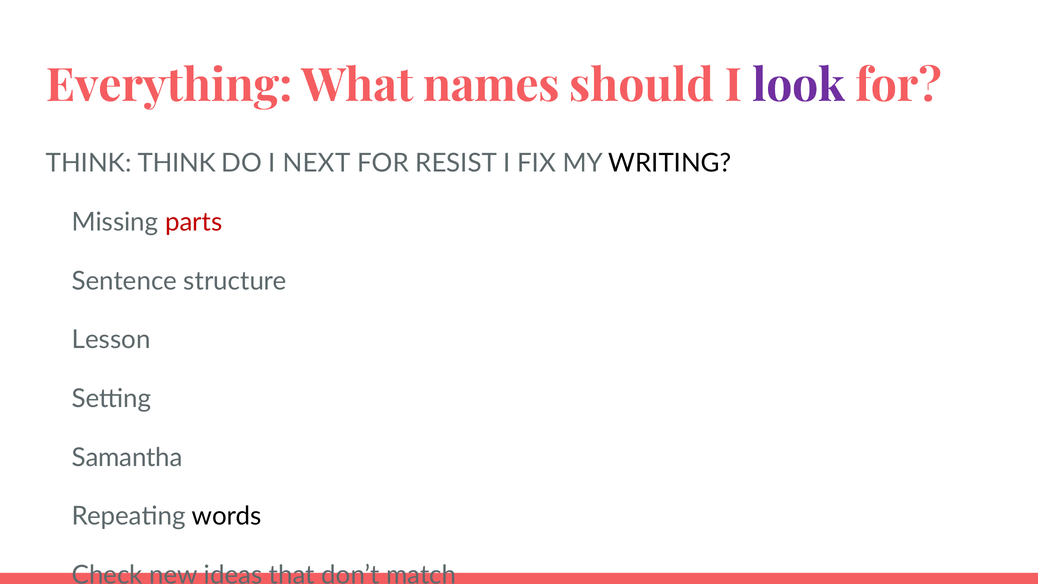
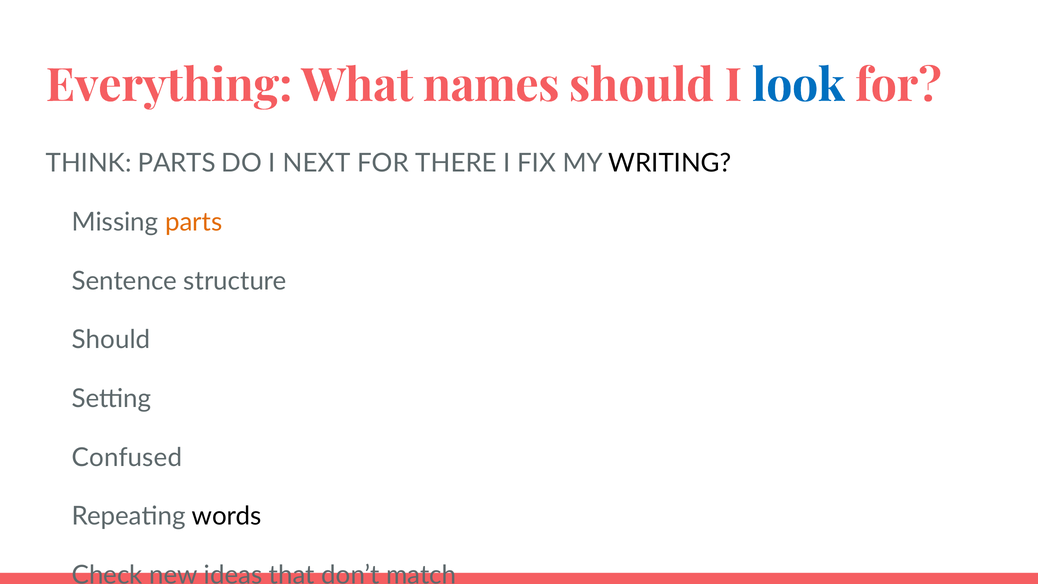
look colour: purple -> blue (799, 86)
THINK THINK: THINK -> PARTS (177, 163)
RESIST: RESIST -> THERE (456, 163)
parts colour: red -> orange (194, 222)
Lesson: Lesson -> Should (111, 340)
Samantha: Samantha -> Confused (127, 457)
